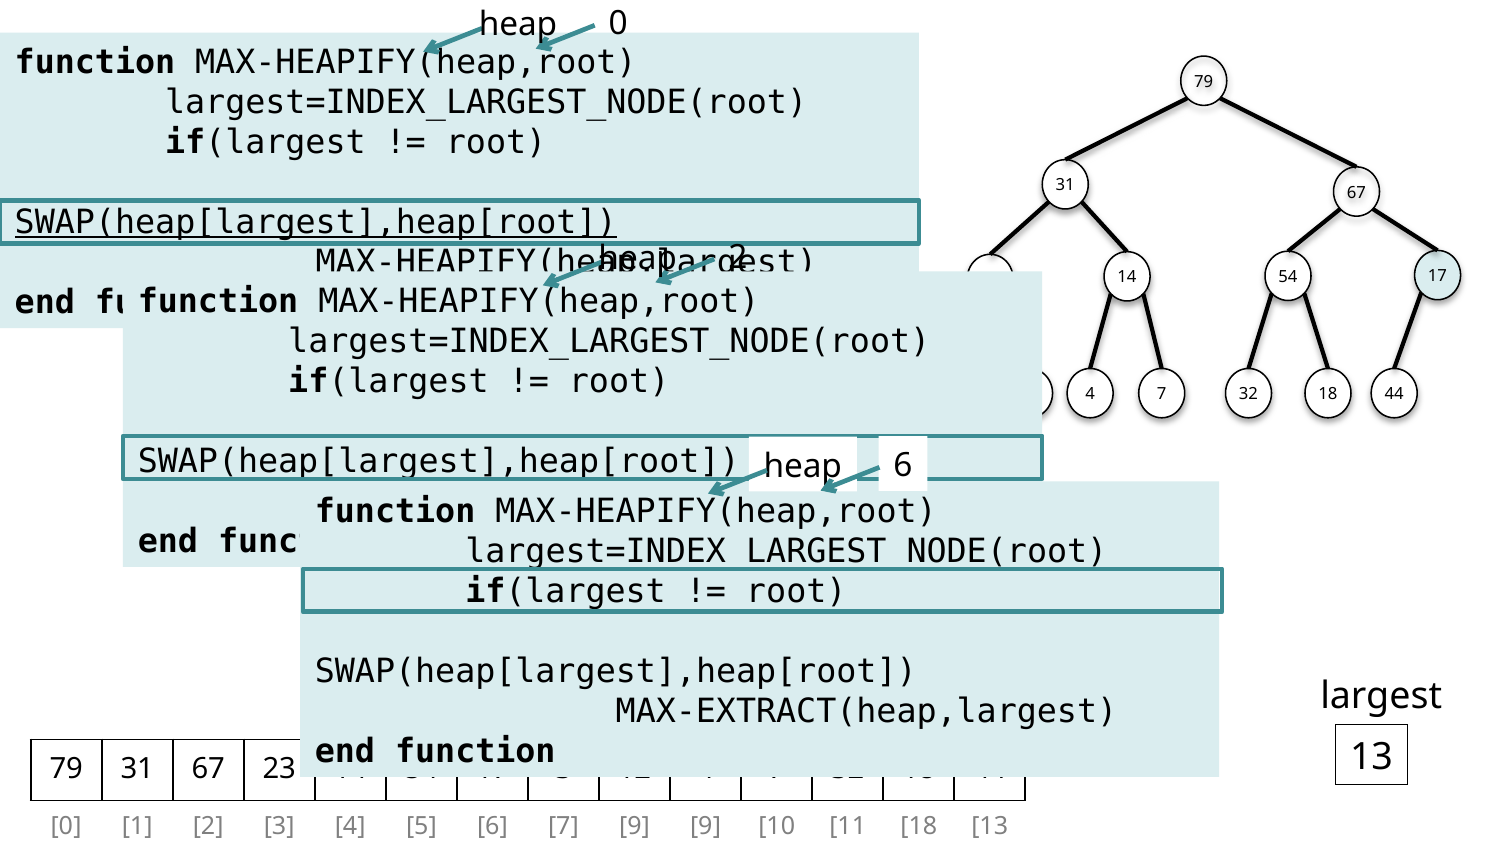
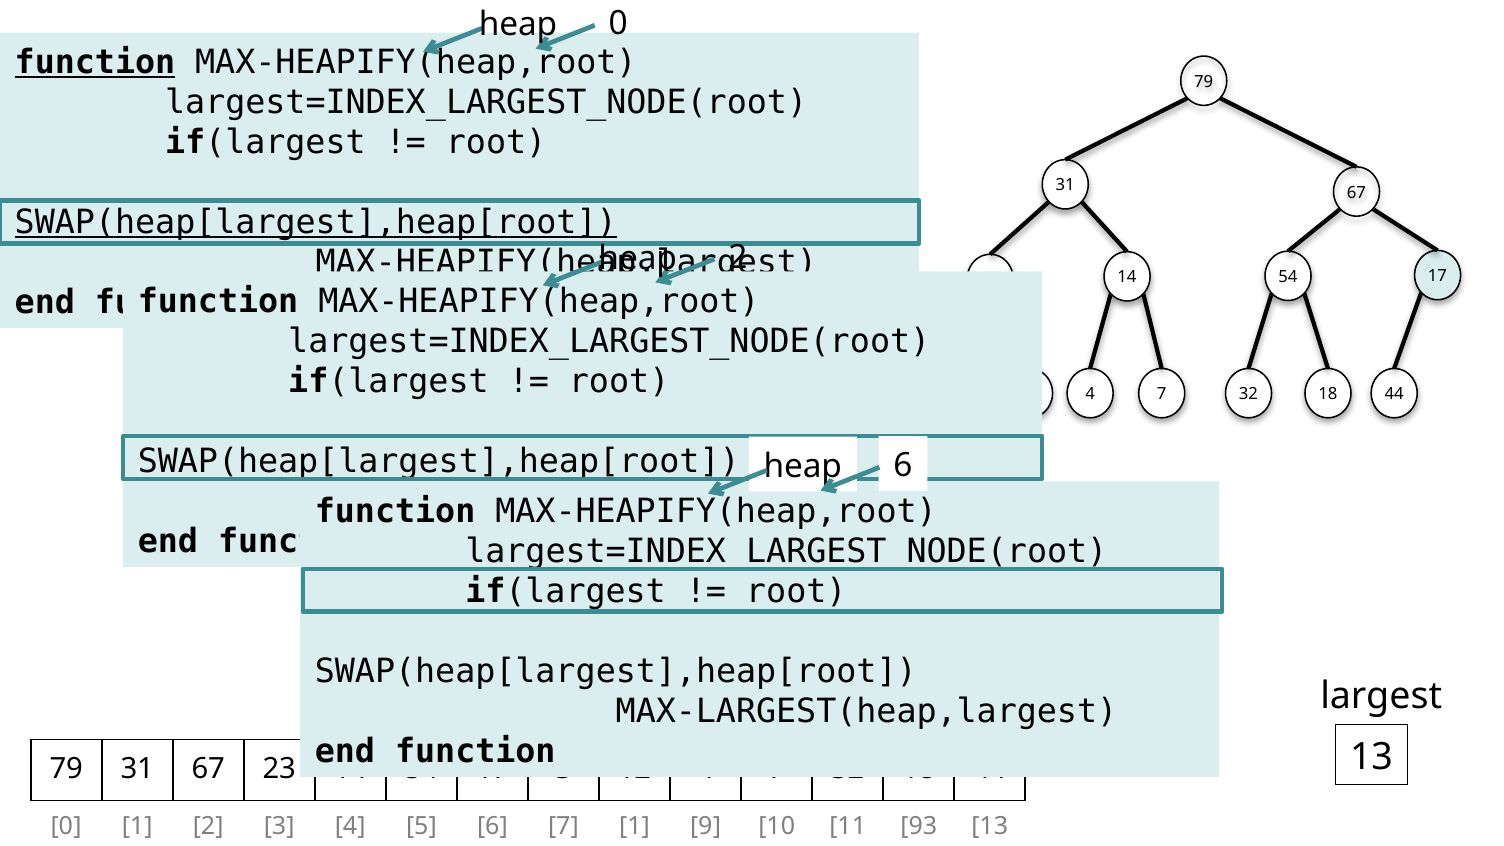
function underline: none -> present (95, 62)
MAX-EXTRACT(heap,largest: MAX-EXTRACT(heap,largest -> MAX-LARGEST(heap,largest (866, 712)
7 9: 9 -> 1 (635, 827)
18: 18 -> 93 (919, 827)
